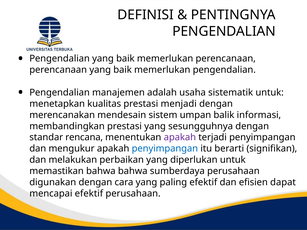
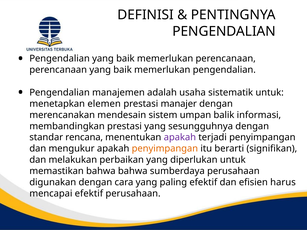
kualitas: kualitas -> elemen (104, 104)
menjadi: menjadi -> manajer (179, 104)
penyimpangan colour: blue -> orange (165, 149)
dapat: dapat -> harus (283, 183)
